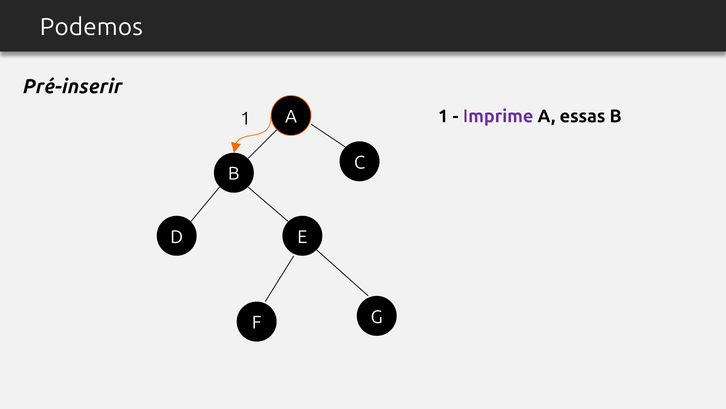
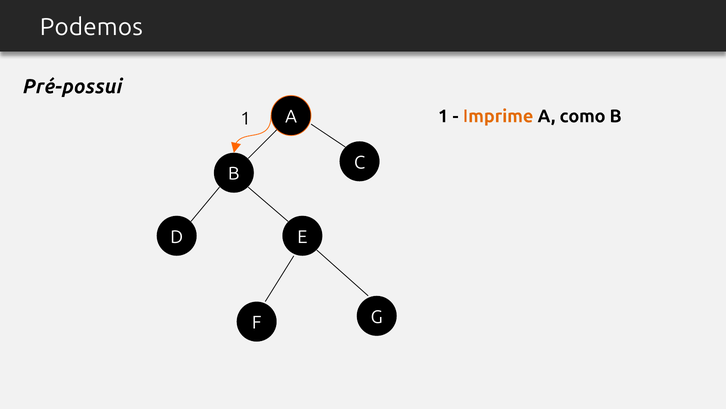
Pré-inserir: Pré-inserir -> Pré-possui (73, 86)
Imprime colour: purple -> orange (498, 116)
essas: essas -> como (583, 116)
